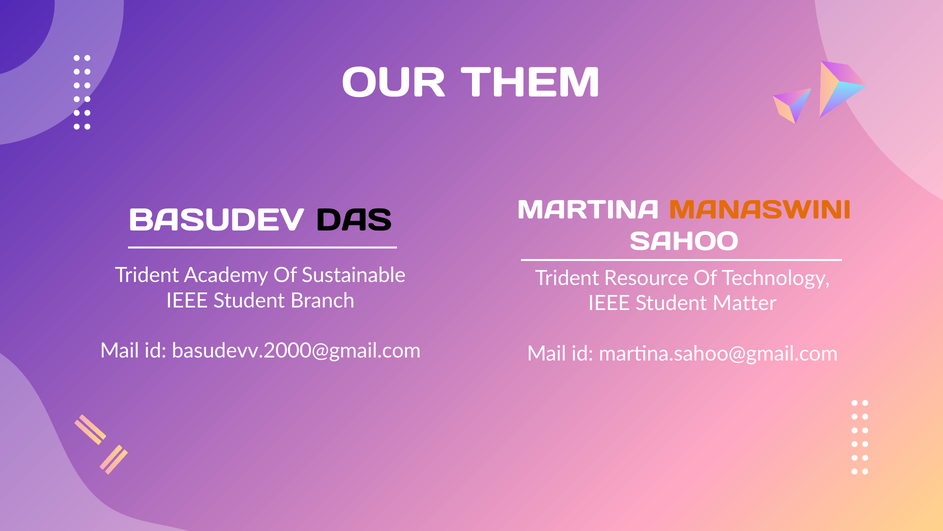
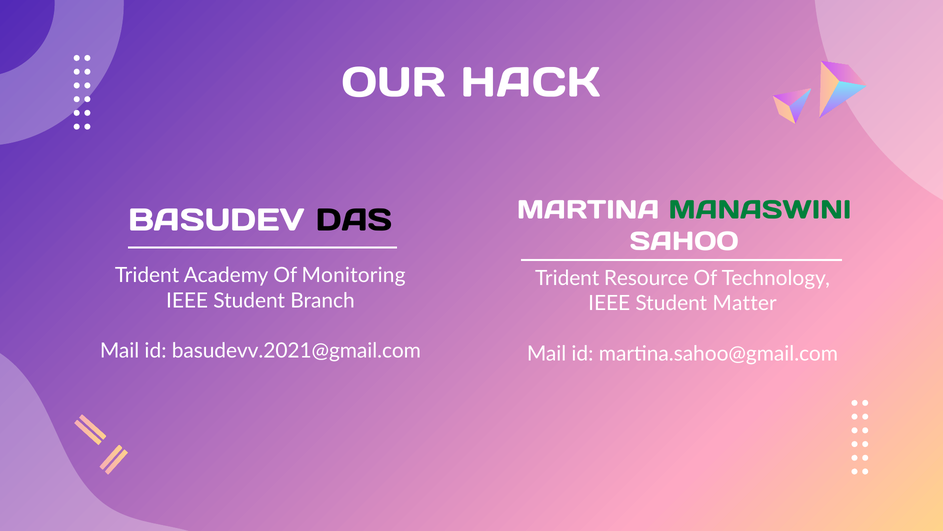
THEM: THEM -> HACK (530, 83)
MANASWINI colour: orange -> green (760, 210)
Sustainable: Sustainable -> Monitoring (354, 275)
basudevv.2000@gmail.com: basudevv.2000@gmail.com -> basudevv.2021@gmail.com (296, 351)
